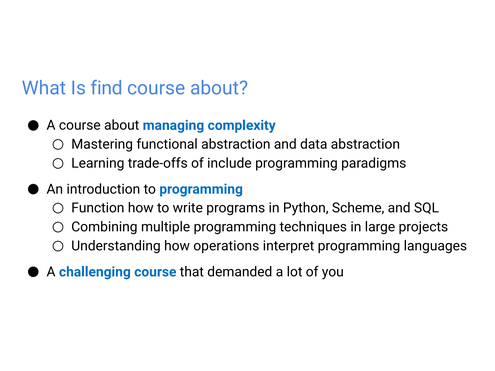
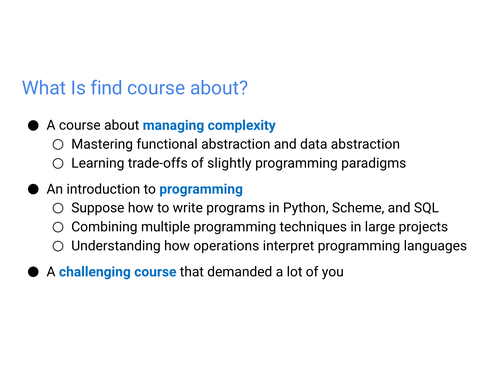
include: include -> slightly (229, 163)
Function: Function -> Suppose (98, 208)
